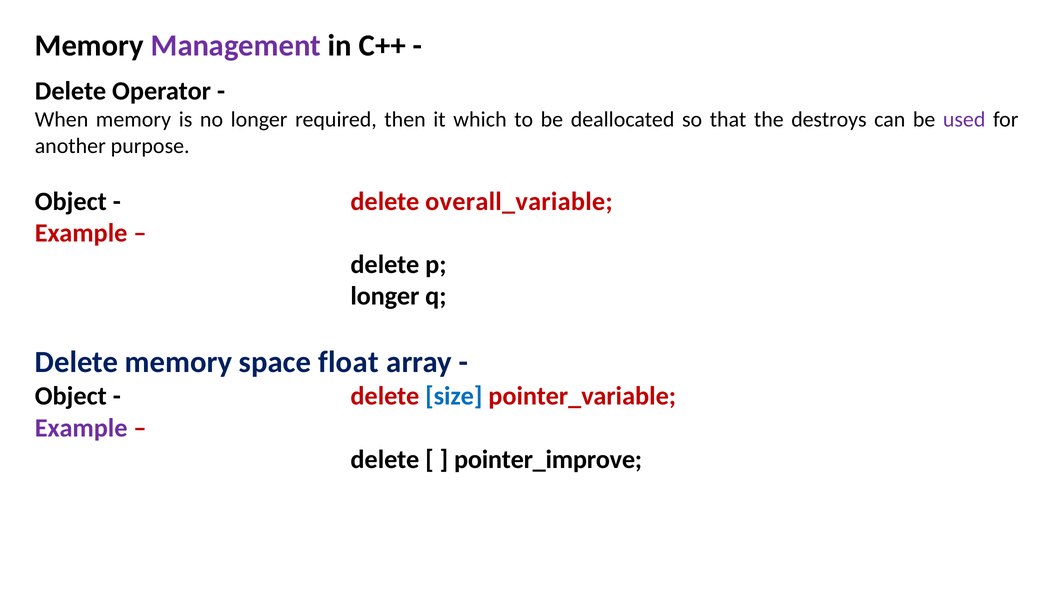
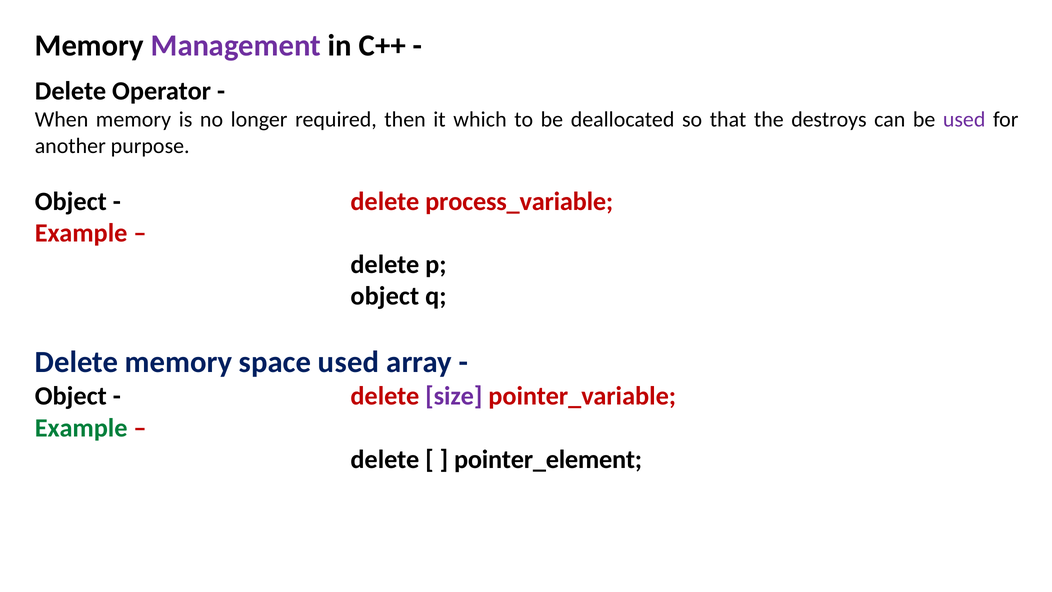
overall_variable: overall_variable -> process_variable (519, 201)
longer: longer -> object (385, 296)
space float: float -> used (348, 362)
size colour: blue -> purple (454, 396)
Example colour: purple -> green (81, 428)
pointer_improve: pointer_improve -> pointer_element (548, 459)
